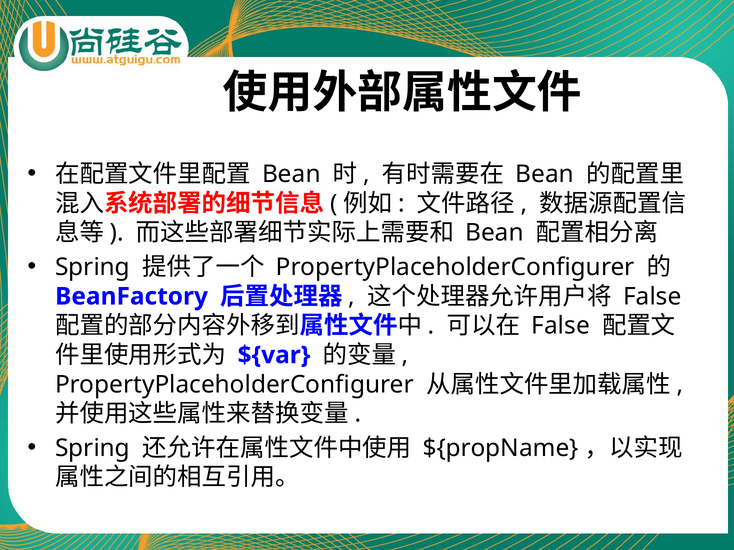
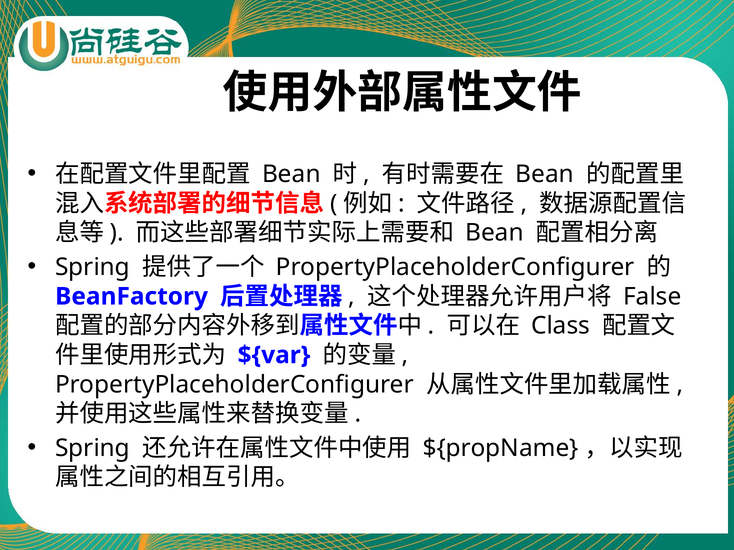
False: False -> Class (561, 326)
